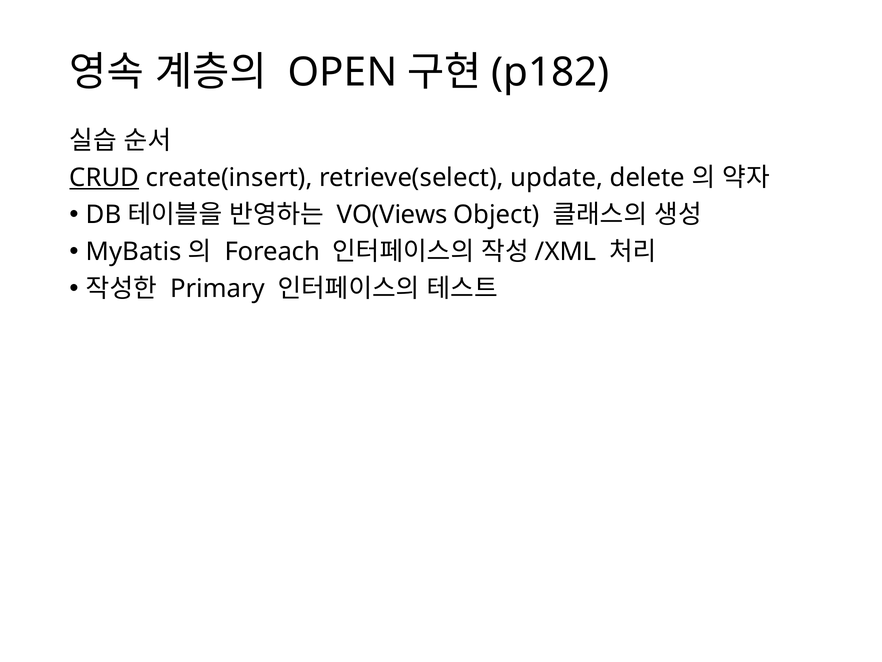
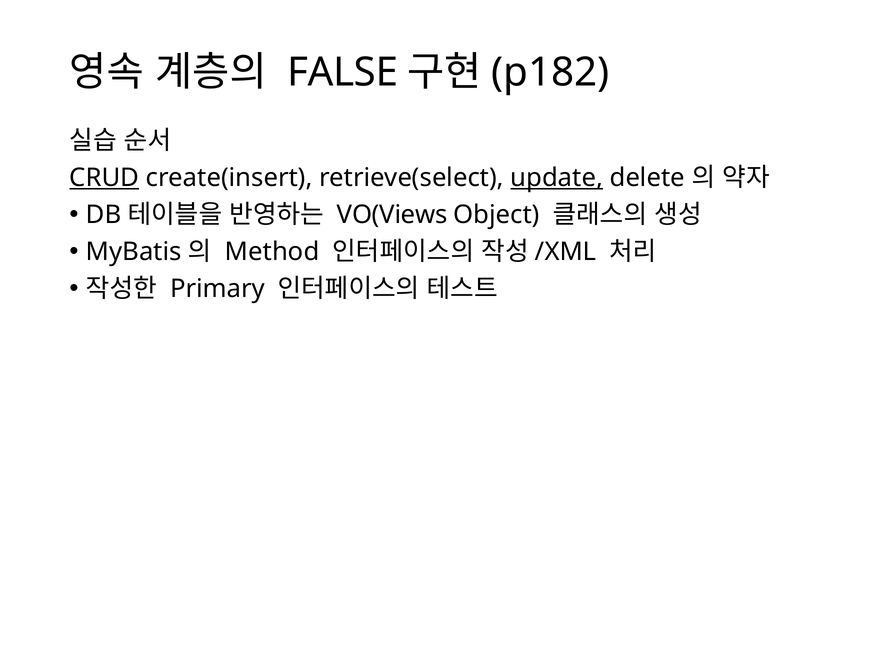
OPEN: OPEN -> FALSE (343, 72)
update underline: none -> present (557, 177)
Foreach: Foreach -> Method (272, 251)
